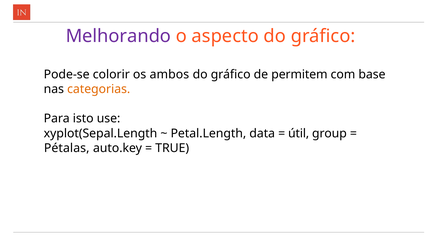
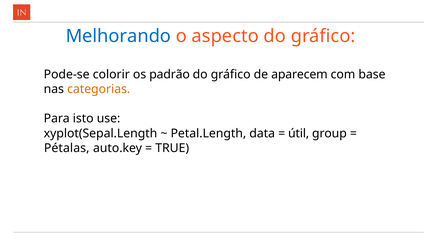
Melhorando colour: purple -> blue (118, 36)
ambos: ambos -> padrão (170, 75)
permitem: permitem -> aparecem (299, 75)
